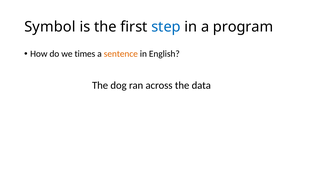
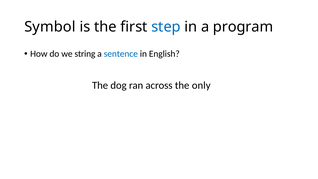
times: times -> string (85, 54)
sentence colour: orange -> blue (121, 54)
data: data -> only (201, 85)
